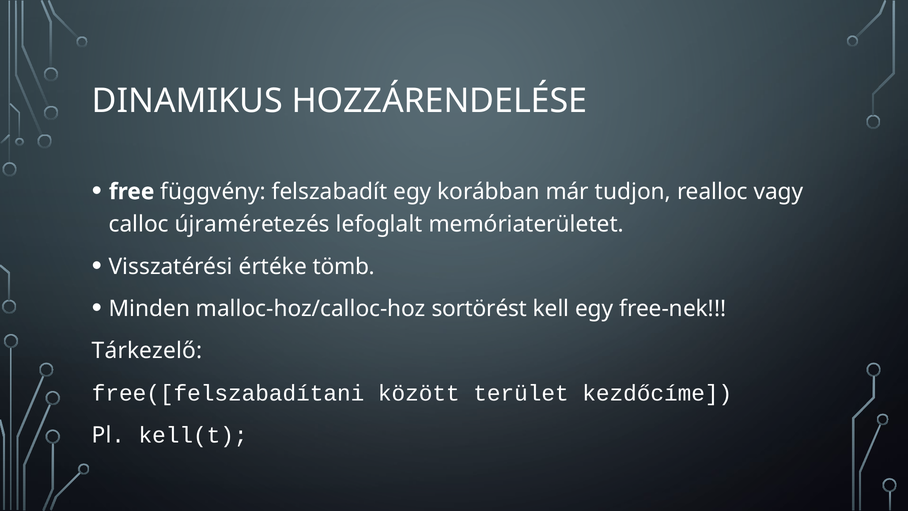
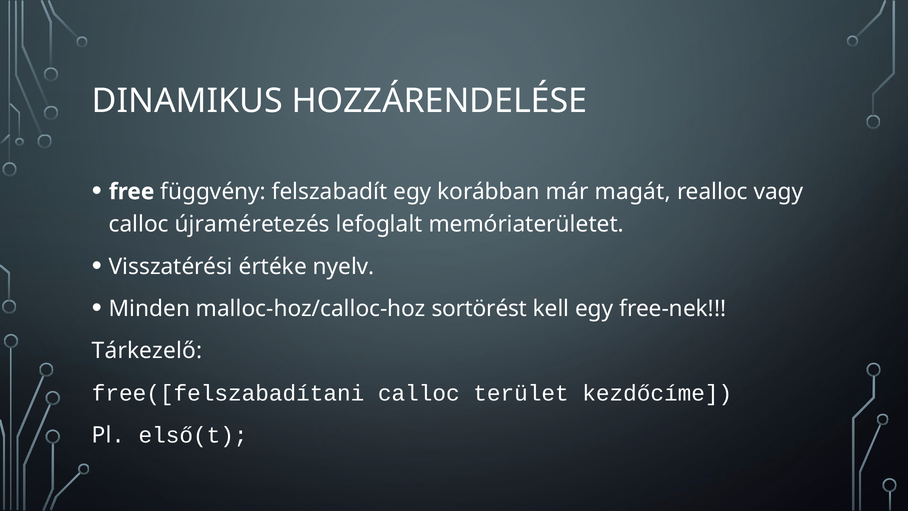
tudjon: tudjon -> magát (633, 192)
tömb: tömb -> nyelv (344, 266)
free([felszabadítani között: között -> calloc (419, 393)
kell(t: kell(t -> első(t (193, 435)
